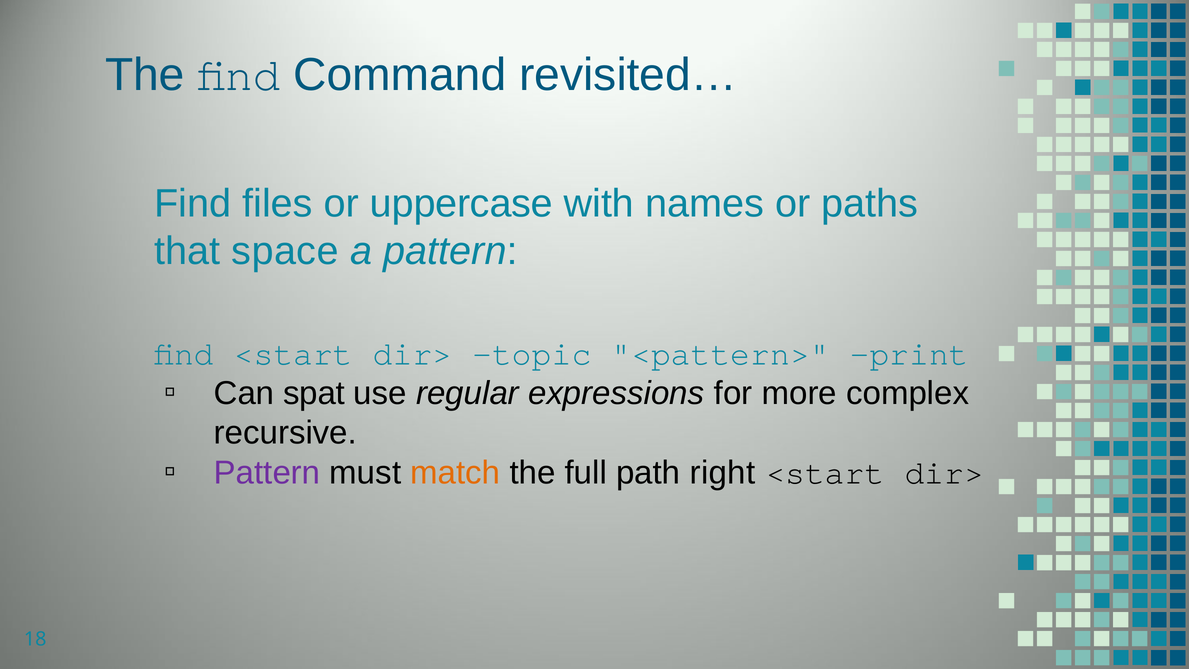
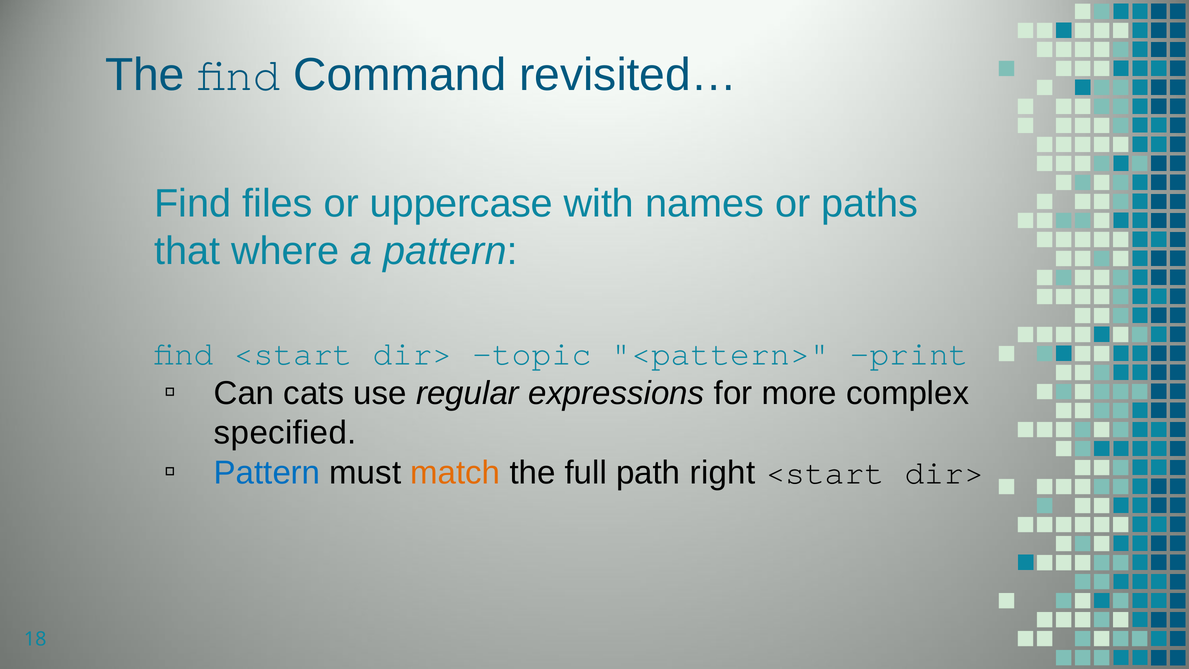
space: space -> where (285, 251)
spat: spat -> cats (314, 393)
recursive: recursive -> specified (285, 433)
Pattern colour: purple -> blue (267, 473)
